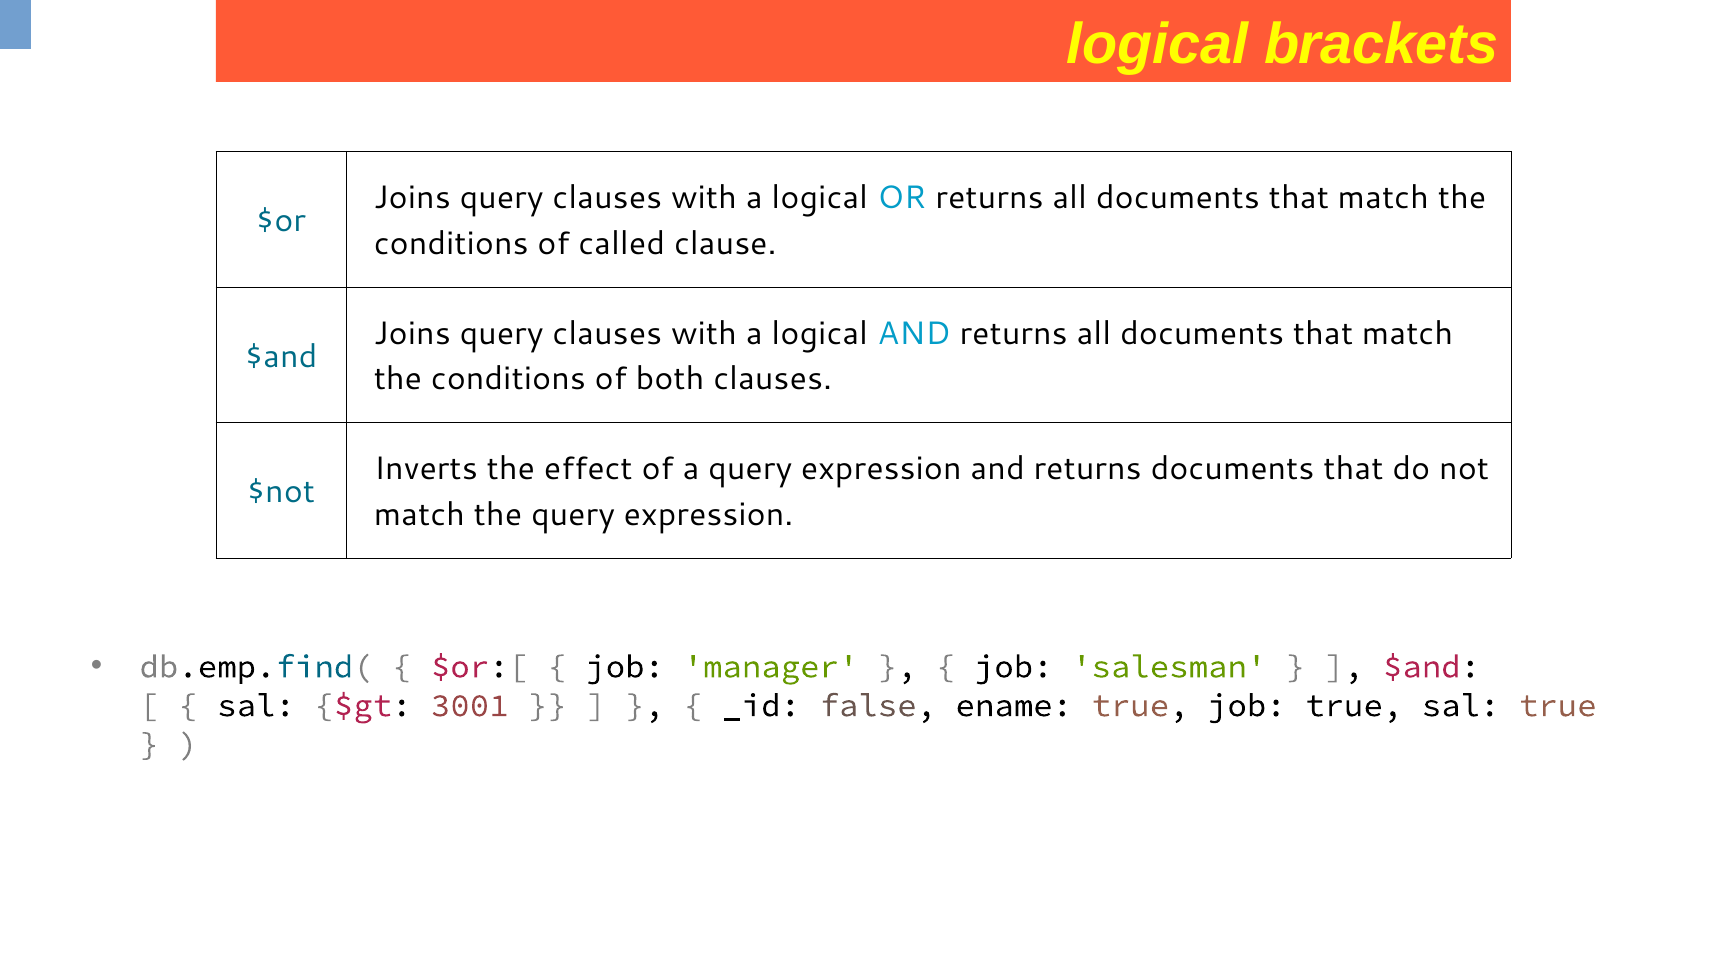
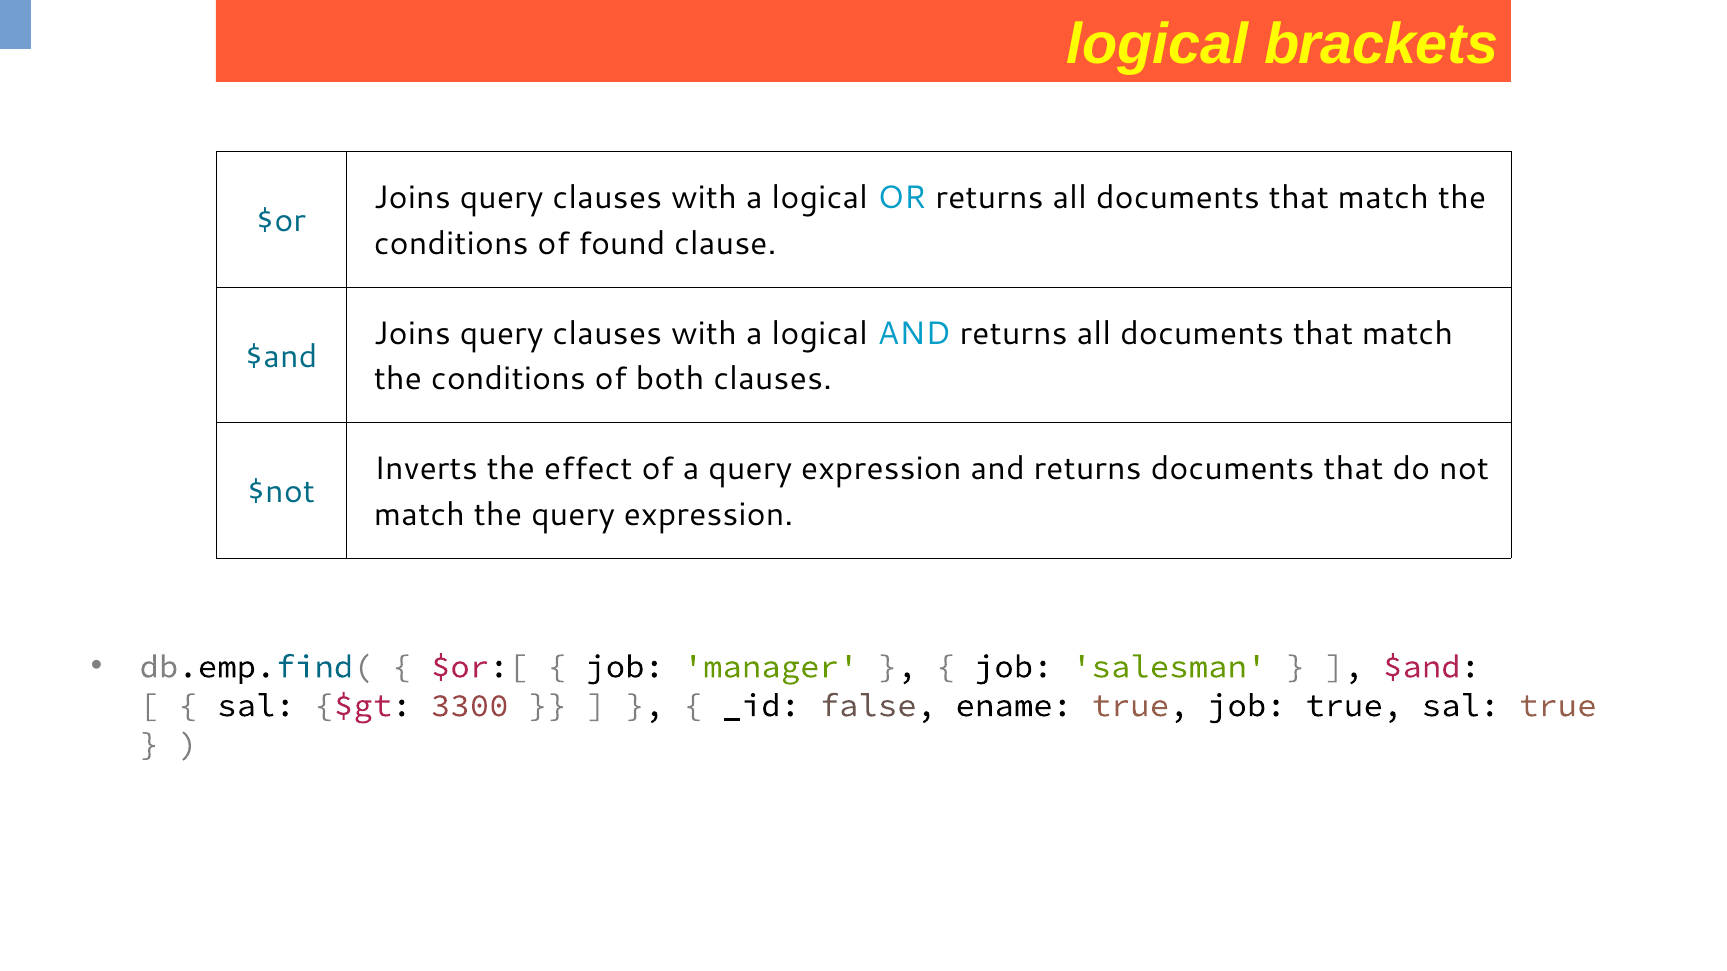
called: called -> found (622, 244)
3001: 3001 -> 3300 (470, 706)
